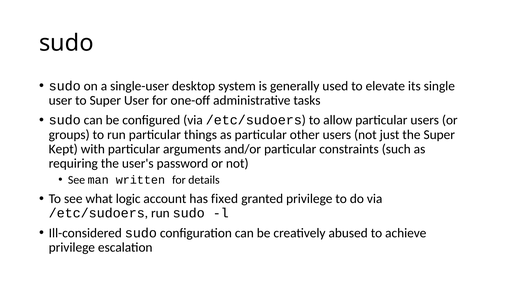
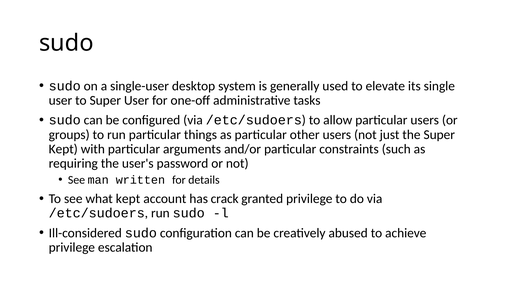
what logic: logic -> kept (128, 198)
fixed: fixed -> crack (225, 198)
